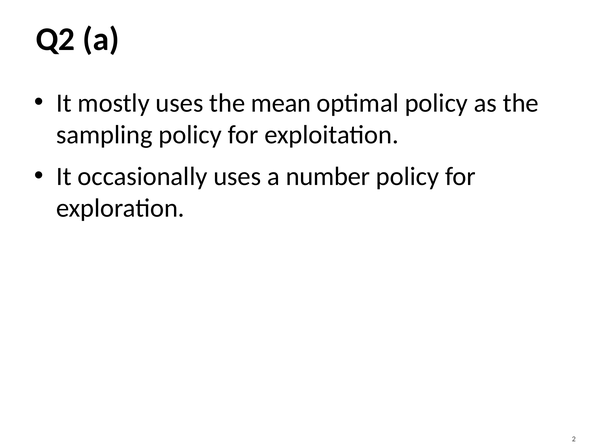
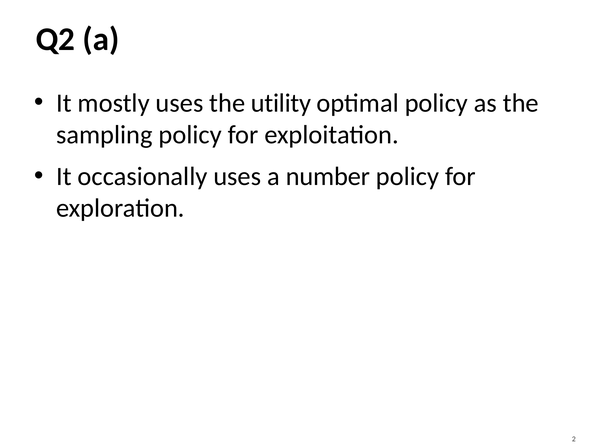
mean: mean -> utility (281, 103)
